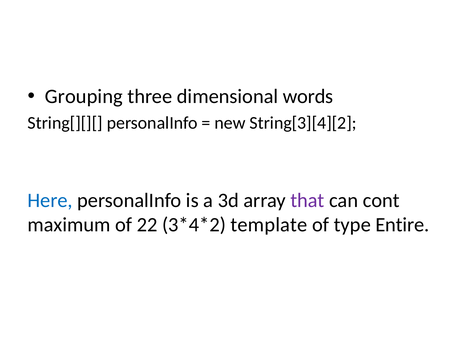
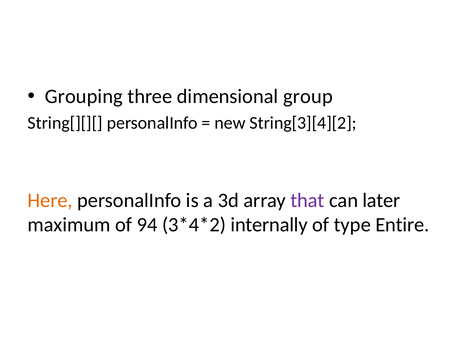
words: words -> group (308, 96)
Here colour: blue -> orange (50, 200)
cont: cont -> later (381, 200)
22: 22 -> 94 (147, 225)
template: template -> internally (269, 225)
